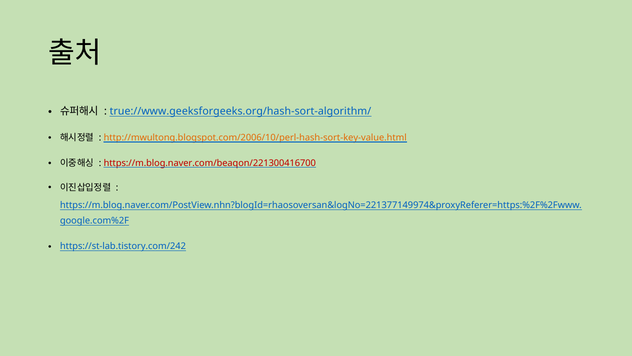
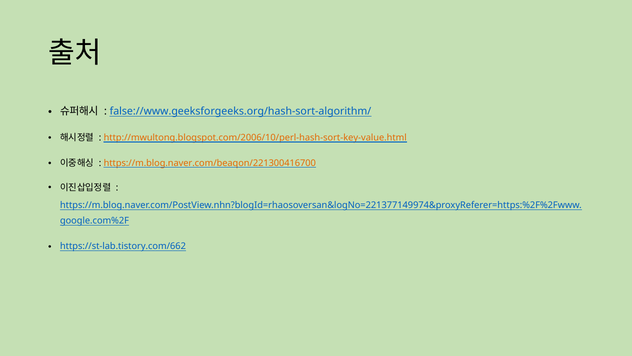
true://www.geeksforgeeks.org/hash-sort-algorithm/: true://www.geeksforgeeks.org/hash-sort-algorithm/ -> false://www.geeksforgeeks.org/hash-sort-algorithm/ (240, 111)
https://m.blog.naver.com/beaqon/221300416700 colour: red -> orange (210, 163)
https://st-lab.tistory.com/242: https://st-lab.tistory.com/242 -> https://st-lab.tistory.com/662 (123, 246)
